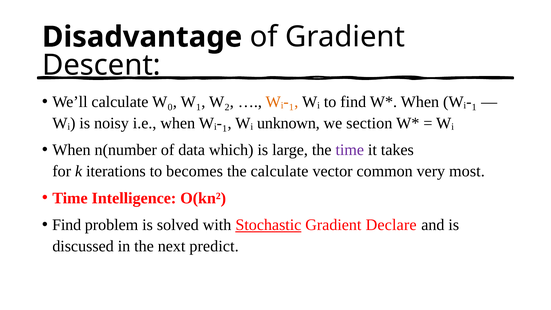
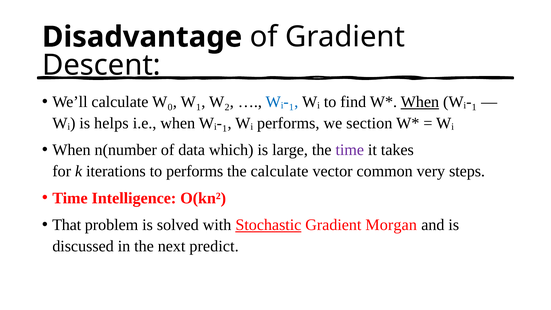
Wᵢ-₁ colour: orange -> blue (282, 102)
When underline: none -> present (420, 102)
noisy: noisy -> helps (111, 123)
Wᵢ unknown: unknown -> performs (288, 123)
to becomes: becomes -> performs (195, 171)
most: most -> steps (467, 171)
Find: Find -> That (67, 225)
Declare: Declare -> Morgan (391, 225)
